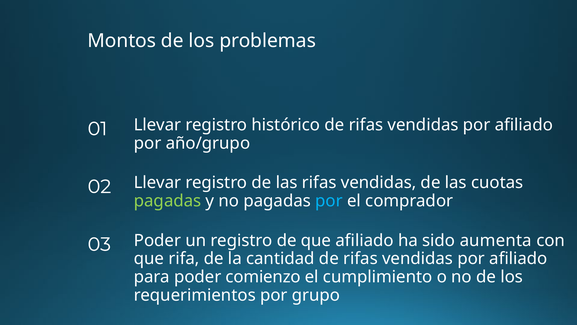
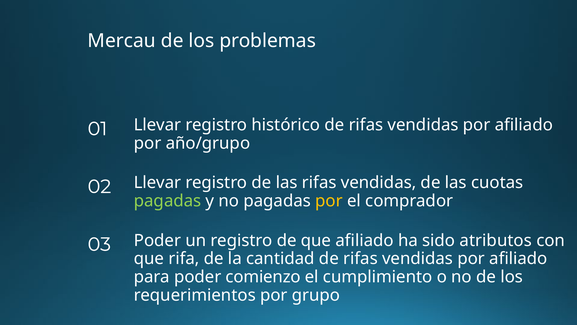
Montos: Montos -> Mercau (122, 41)
por colour: light blue -> yellow (329, 201)
aumenta: aumenta -> atributos (496, 240)
